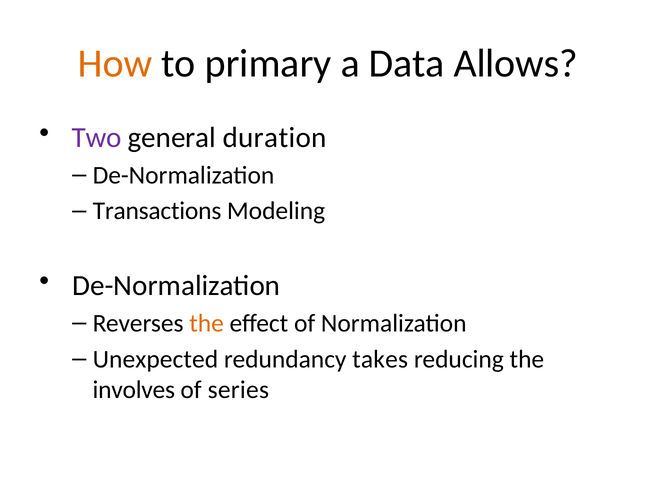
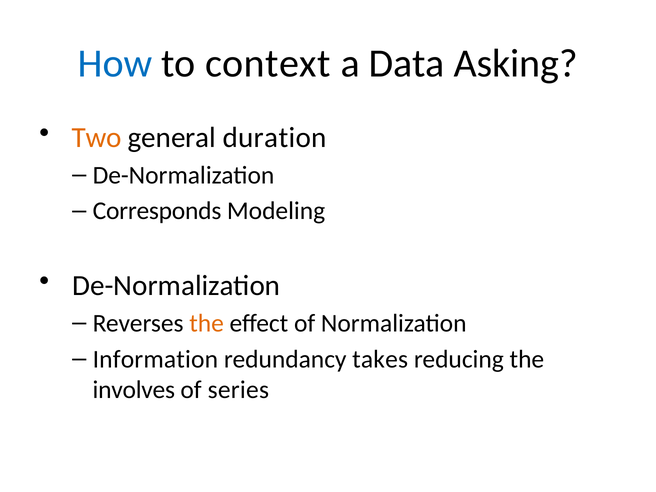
How colour: orange -> blue (115, 64)
primary: primary -> context (268, 64)
Allows: Allows -> Asking (516, 64)
Two colour: purple -> orange (97, 138)
Transactions: Transactions -> Corresponds (157, 211)
Unexpected: Unexpected -> Information (155, 359)
